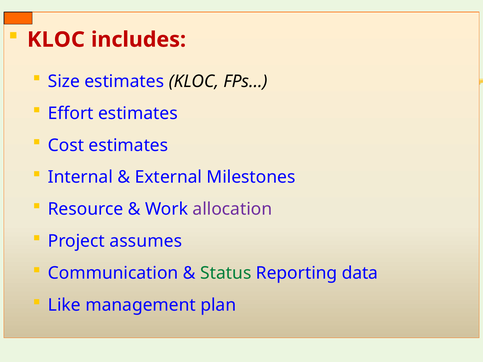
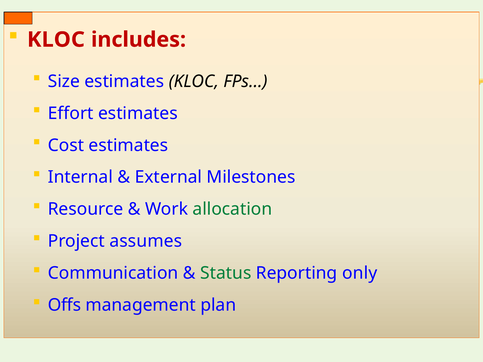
allocation colour: purple -> green (232, 209)
data: data -> only (360, 273)
Like: Like -> Offs (64, 305)
